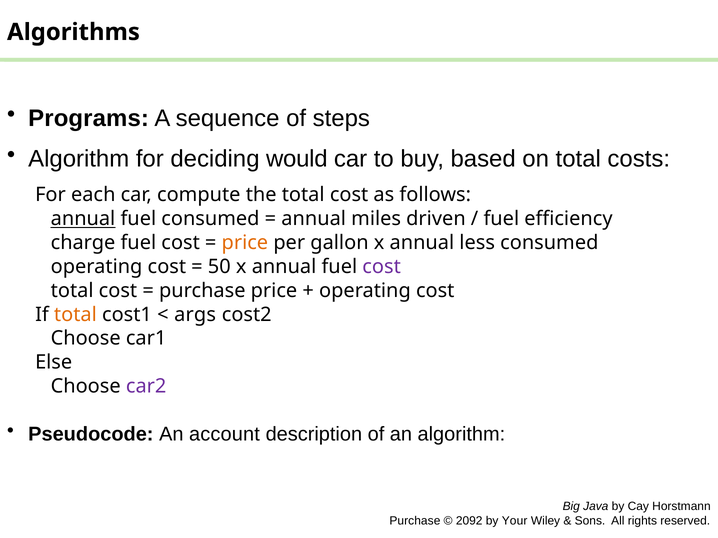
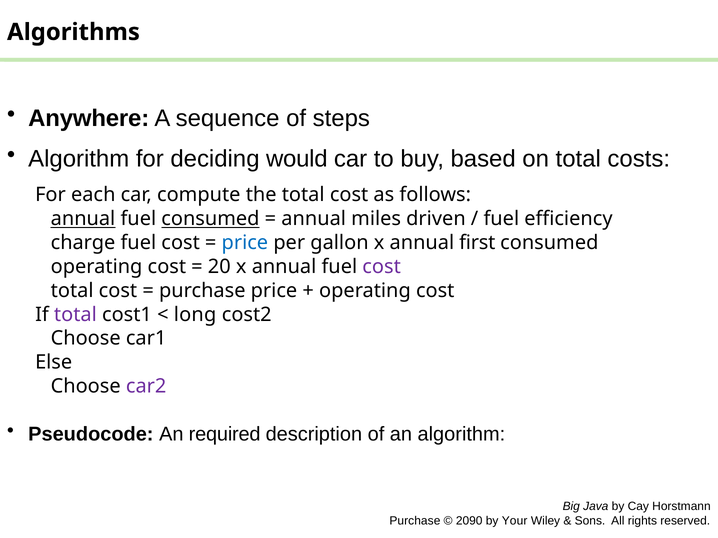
Programs: Programs -> Anywhere (89, 118)
consumed underline: none -> present (210, 219)
price colour: orange -> blue (245, 243)
less: less -> first (477, 243)
50: 50 -> 20 (219, 267)
total colour: orange -> purple (75, 315)
args: args -> long (195, 315)
account: account -> required (225, 435)
2092: 2092 -> 2090 (469, 521)
